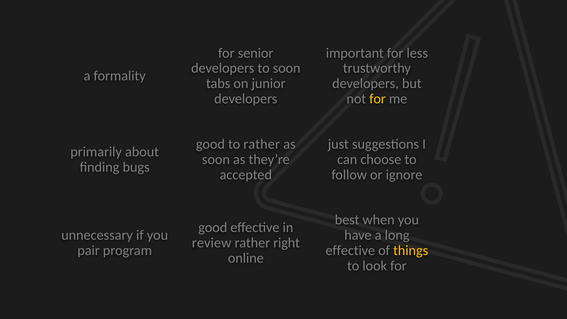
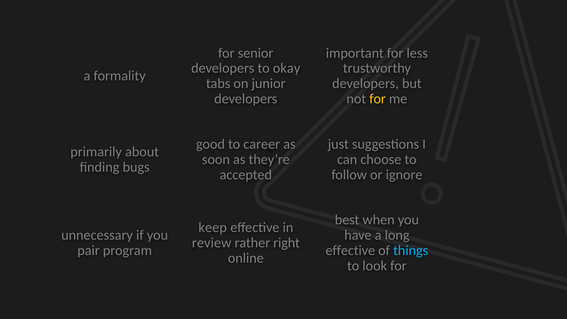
to soon: soon -> okay (287, 68)
to rather: rather -> career (262, 144)
good: good -> keep (213, 228)
things colour: yellow -> light blue (411, 250)
